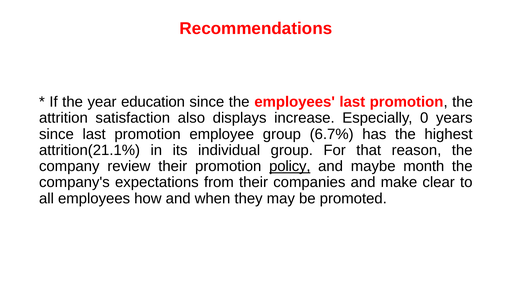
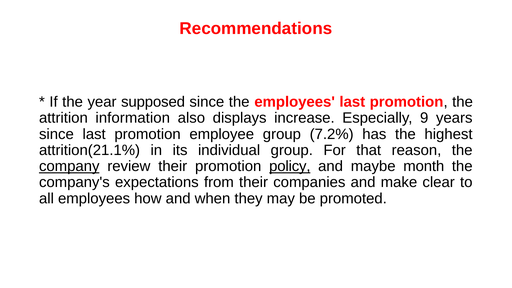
education: education -> supposed (153, 102)
satisfaction: satisfaction -> information (133, 118)
0: 0 -> 9 (424, 118)
6.7%: 6.7% -> 7.2% (332, 134)
company underline: none -> present (69, 166)
